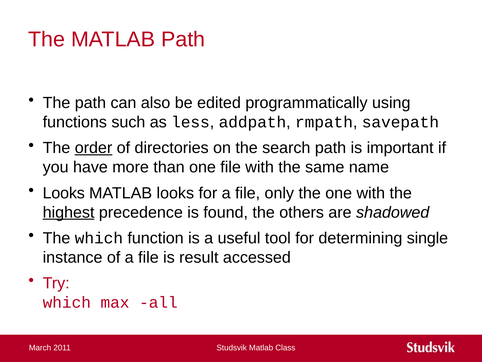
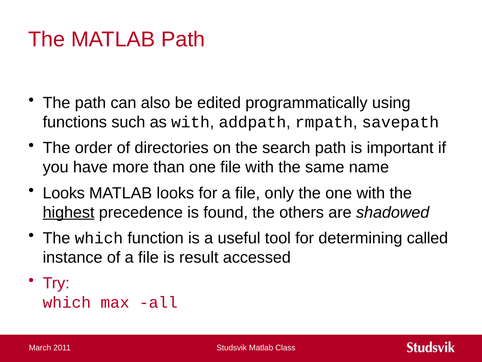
as less: less -> with (190, 122)
order underline: present -> none (94, 148)
single: single -> called (427, 238)
